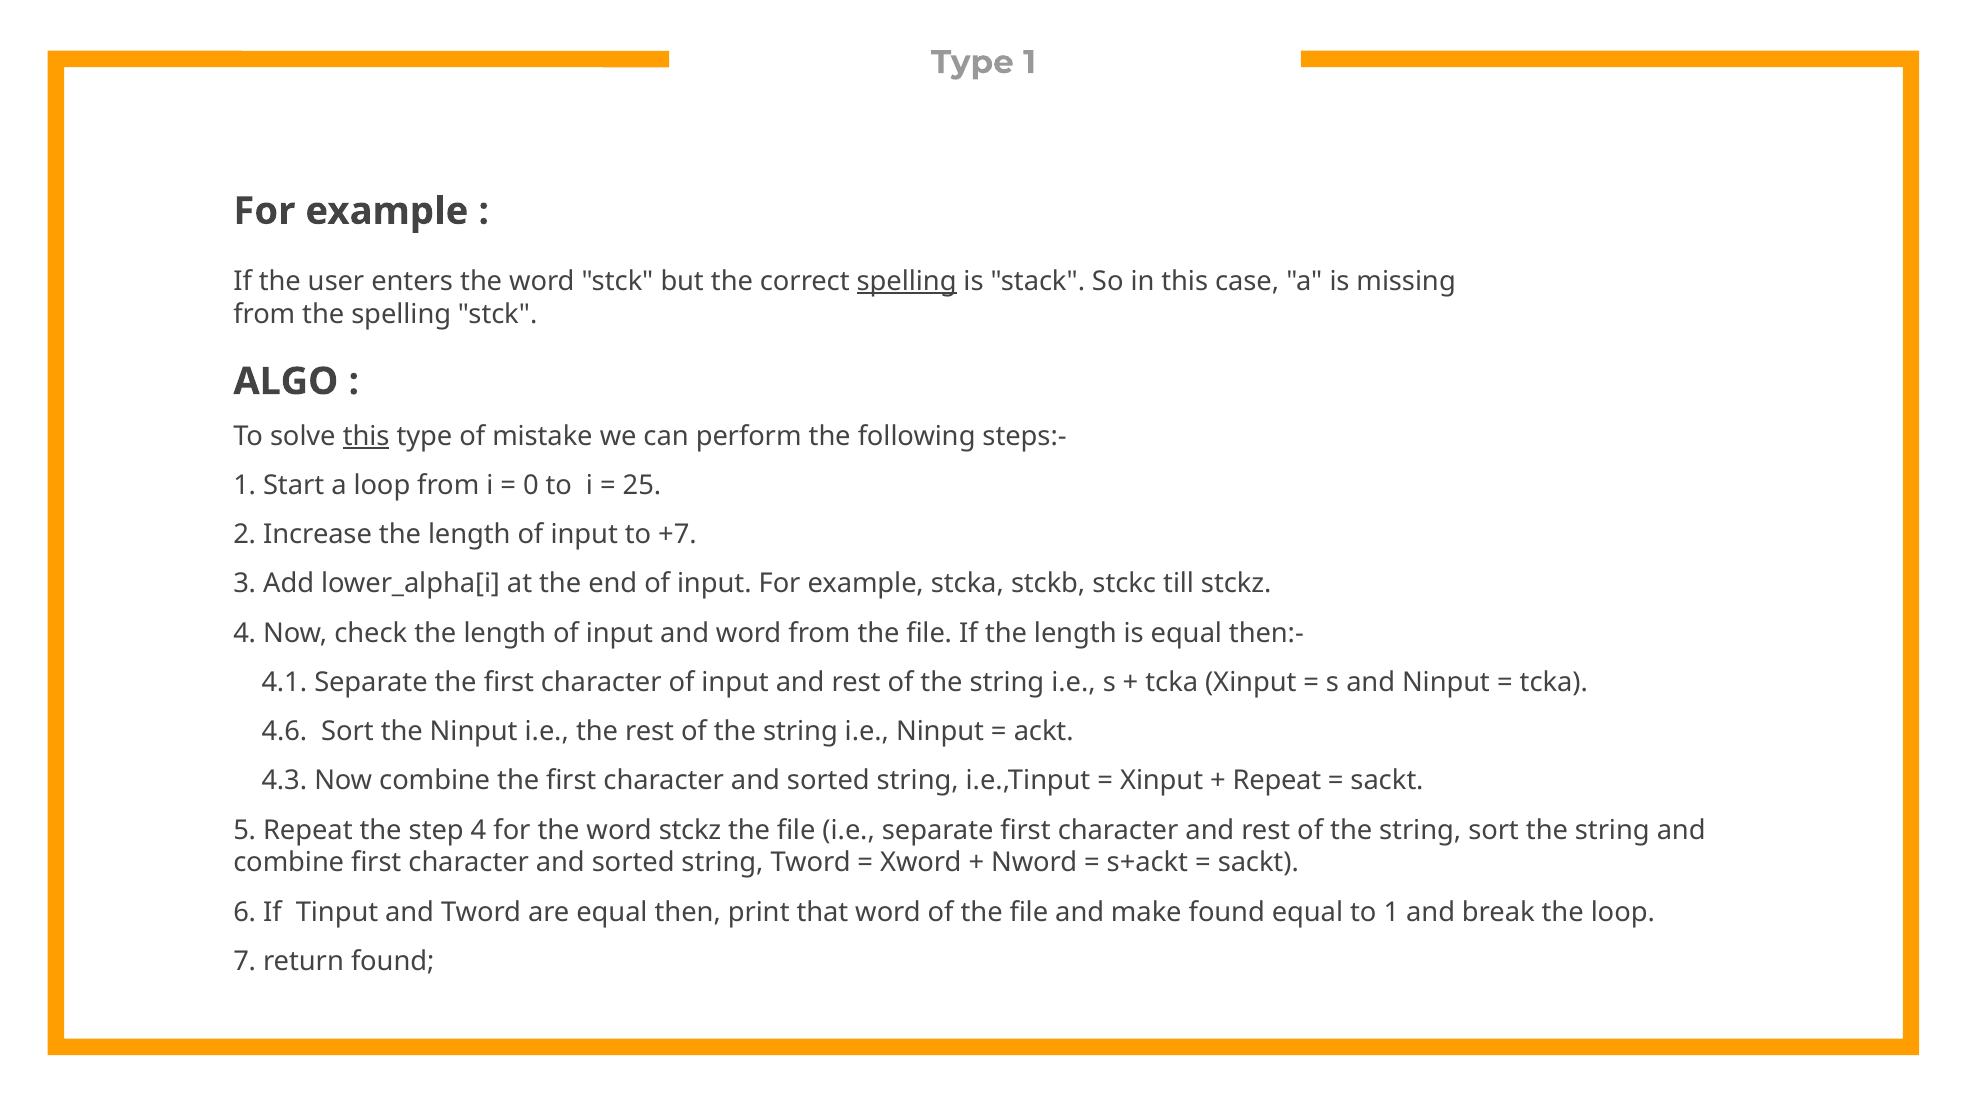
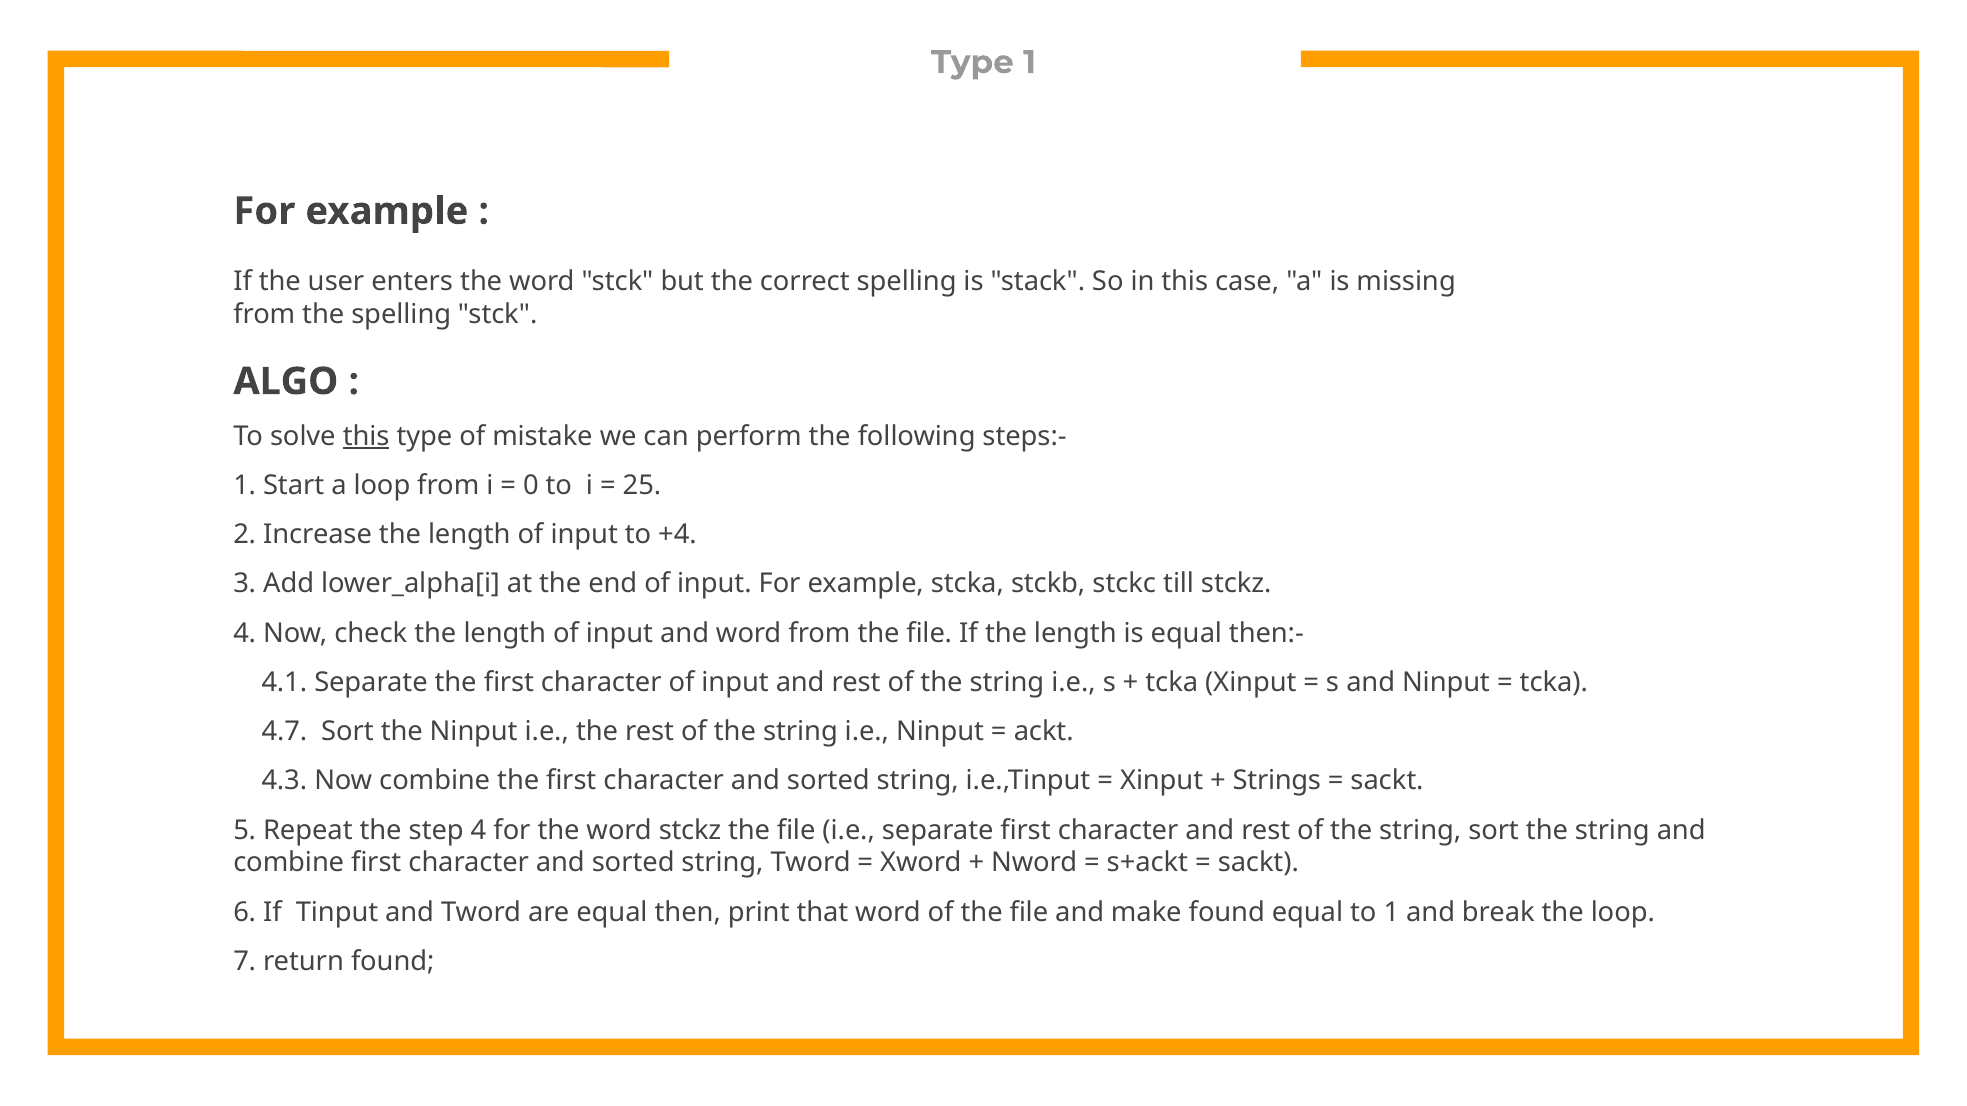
spelling underline: present -> none (907, 281)
+7: +7 -> +4 (677, 535)
4.6: 4.6 -> 4.7 (284, 732)
Repeat: Repeat -> Strings (1277, 781)
